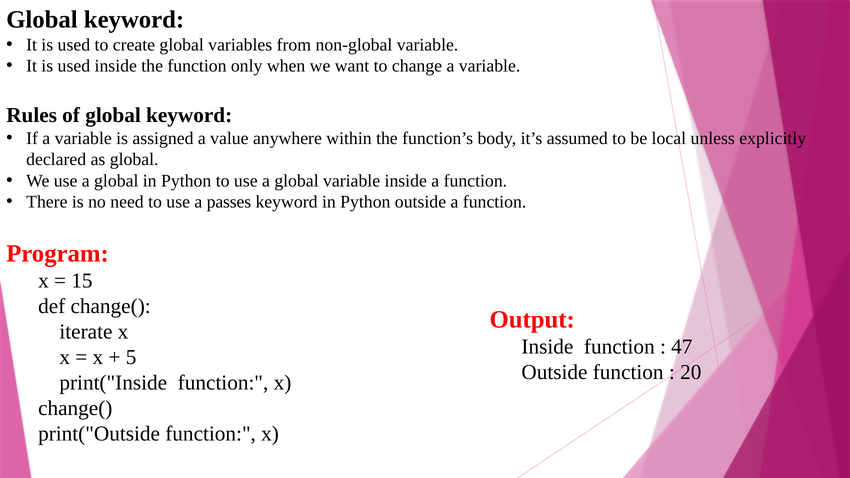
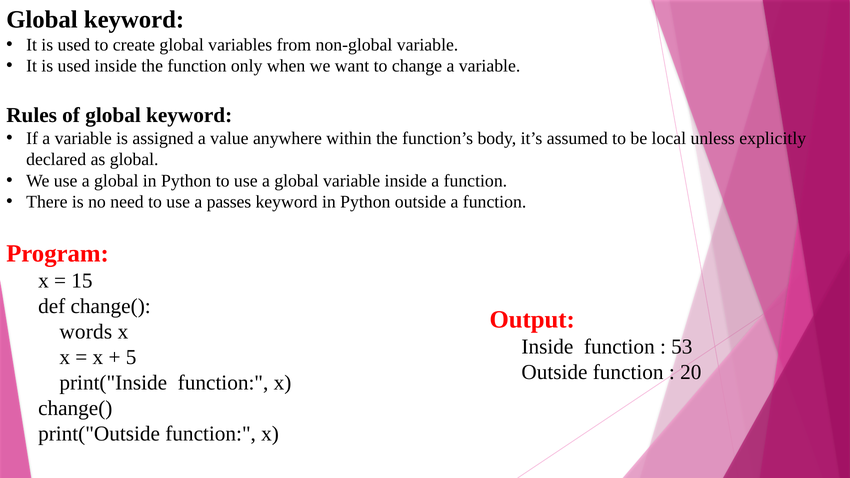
iterate: iterate -> words (86, 332)
47: 47 -> 53 (682, 347)
